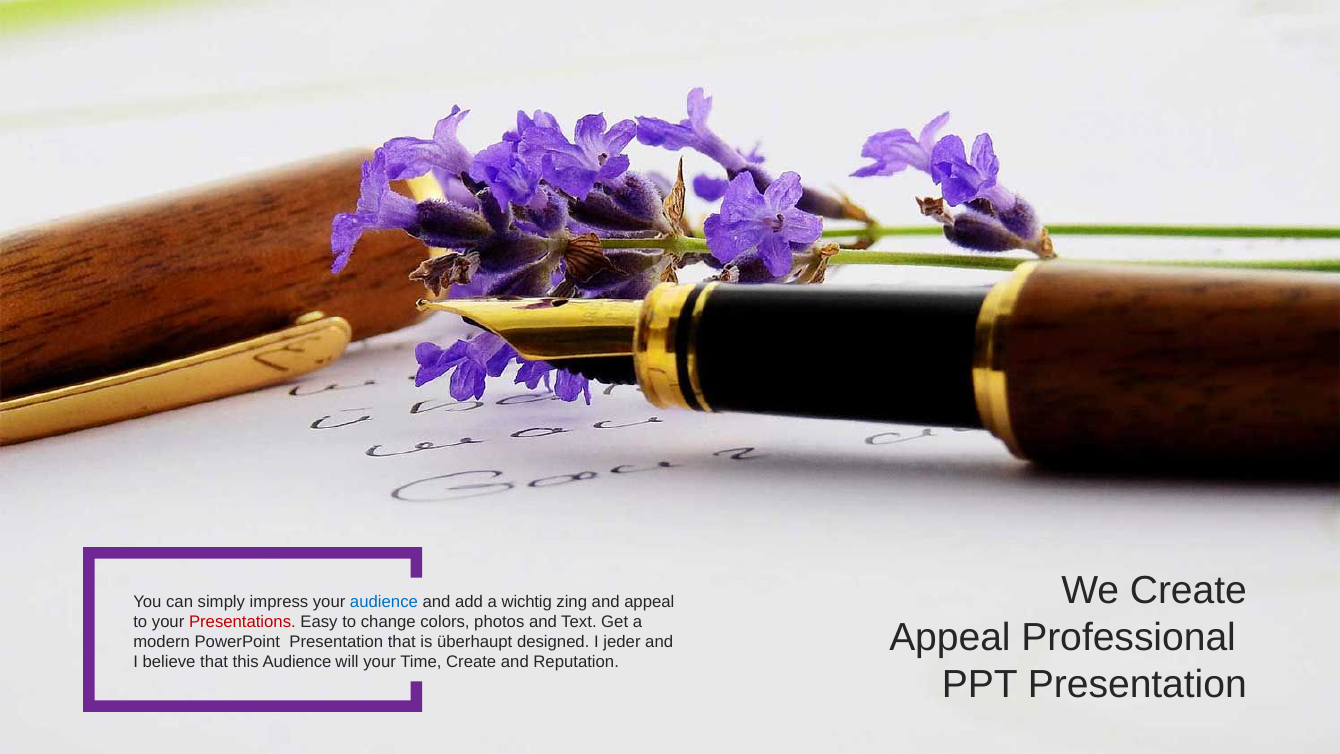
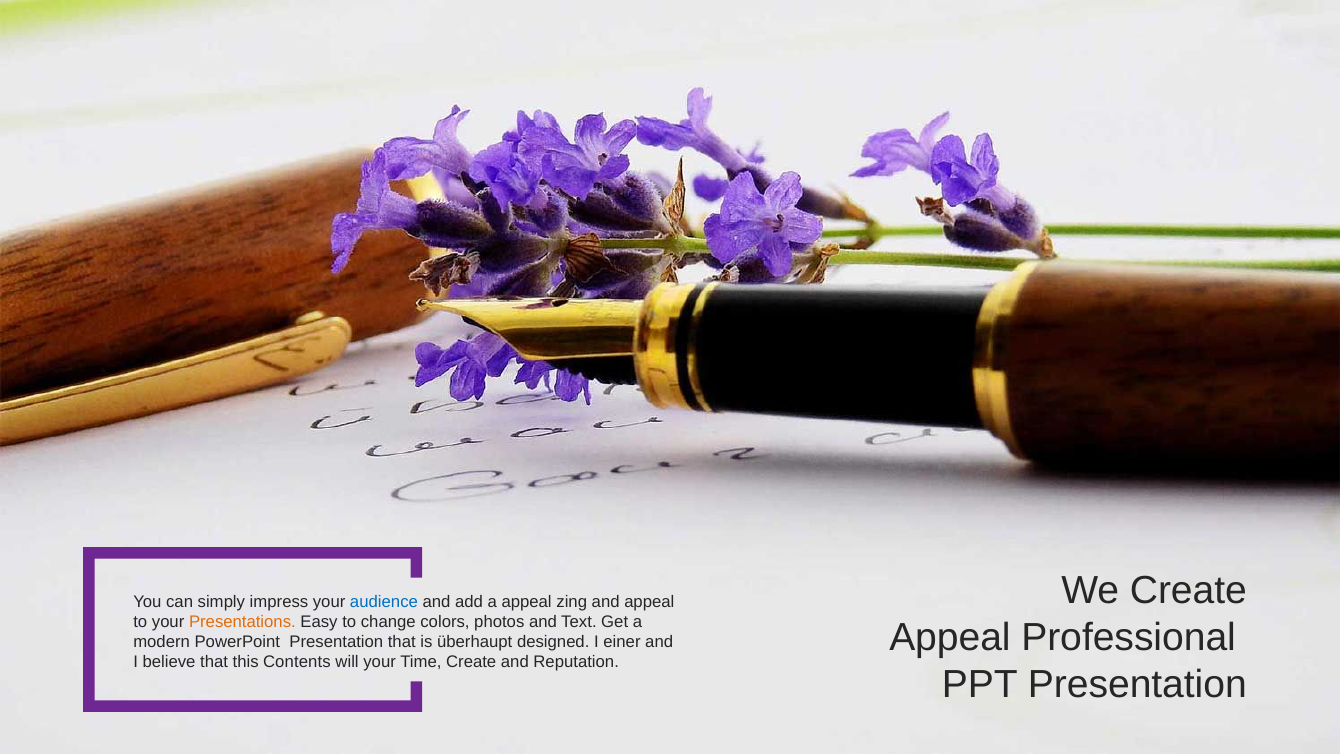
a wichtig: wichtig -> appeal (527, 601)
Presentations colour: red -> orange (242, 621)
jeder: jeder -> einer (622, 642)
this Audience: Audience -> Contents (297, 662)
